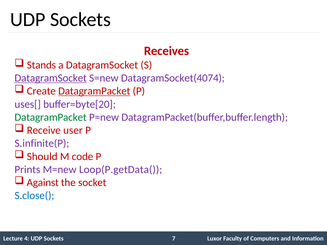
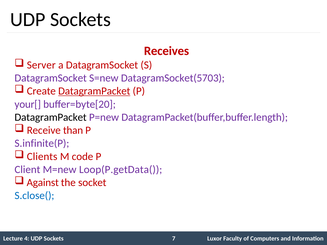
Stands: Stands -> Server (41, 65)
DatagramSocket underline: present -> none (51, 78)
DatagramSocket(4074: DatagramSocket(4074 -> DatagramSocket(5703 (173, 78)
uses[: uses[ -> your[ (28, 104)
DatagramPacket colour: green -> black (51, 117)
user: user -> than (73, 130)
Should: Should -> Clients (42, 157)
Prints: Prints -> Client (27, 170)
